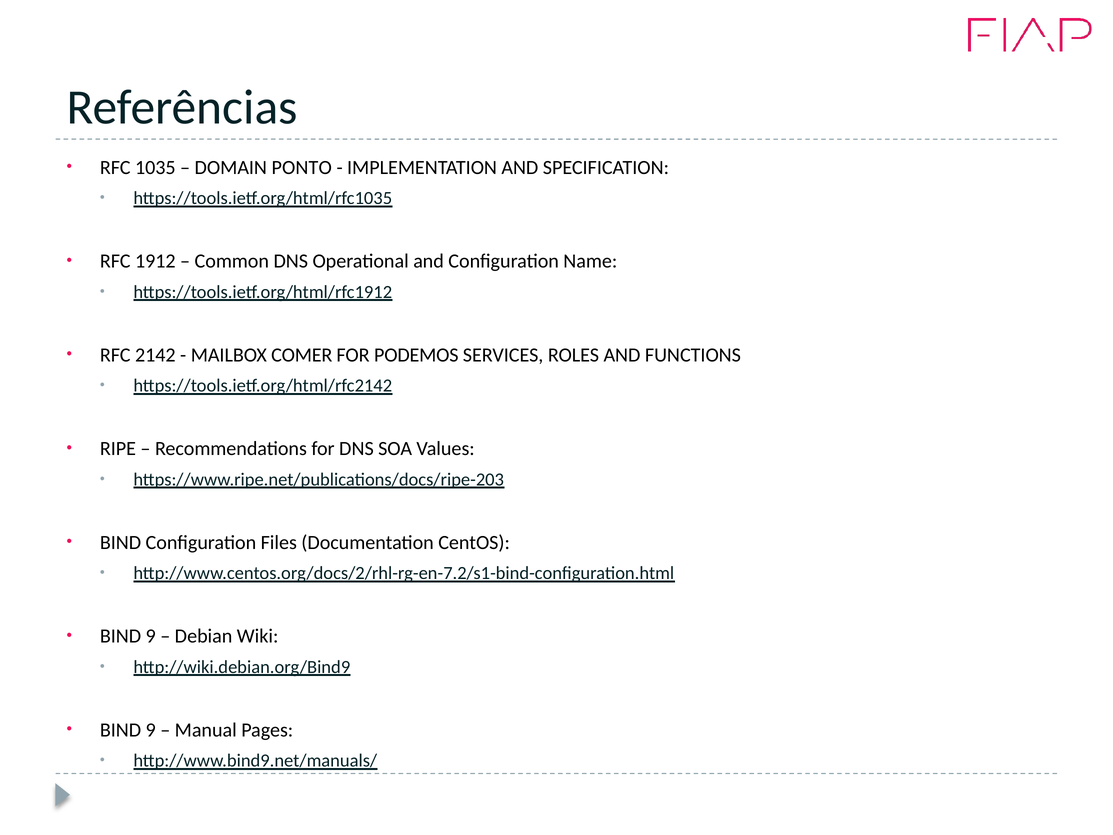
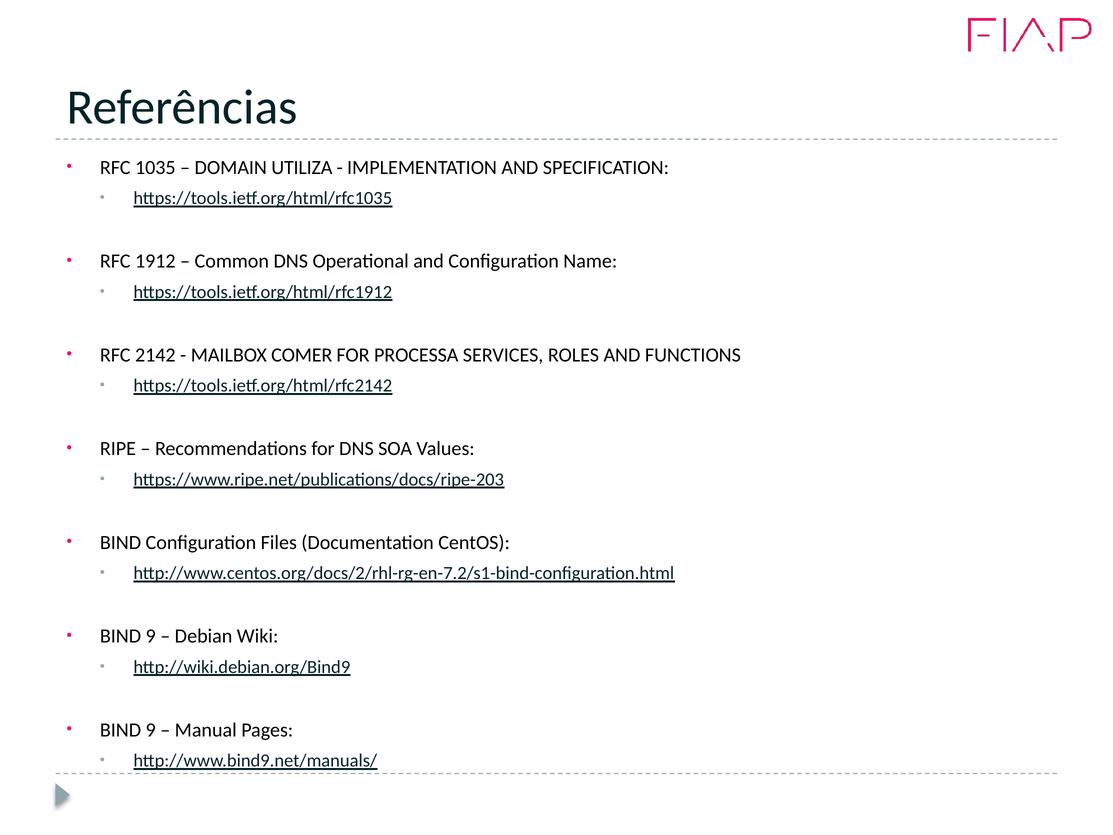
PONTO: PONTO -> UTILIZA (302, 167)
PODEMOS: PODEMOS -> PROCESSA (416, 355)
